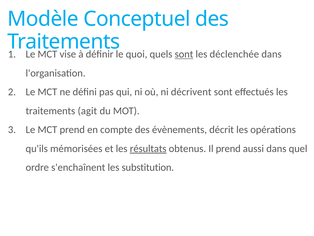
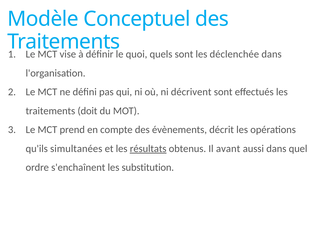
sont underline: present -> none (184, 54)
agit: agit -> doit (87, 111)
mémorisées: mémorisées -> simultanées (76, 148)
Il prend: prend -> avant (228, 148)
